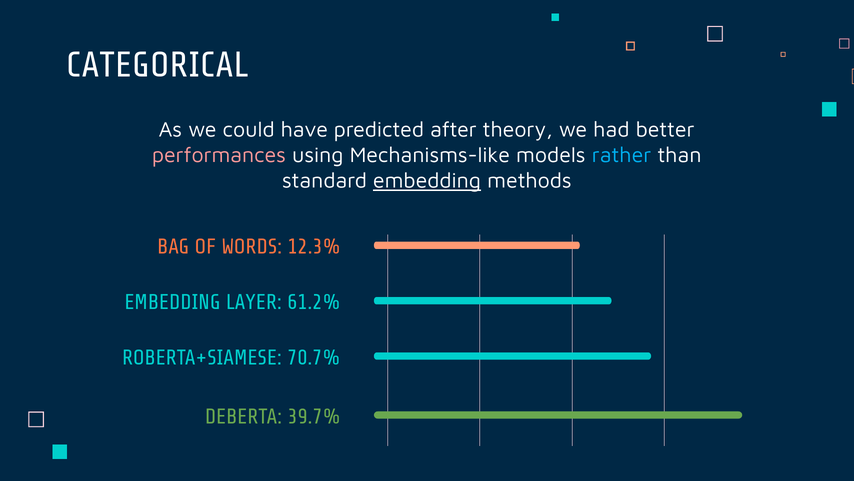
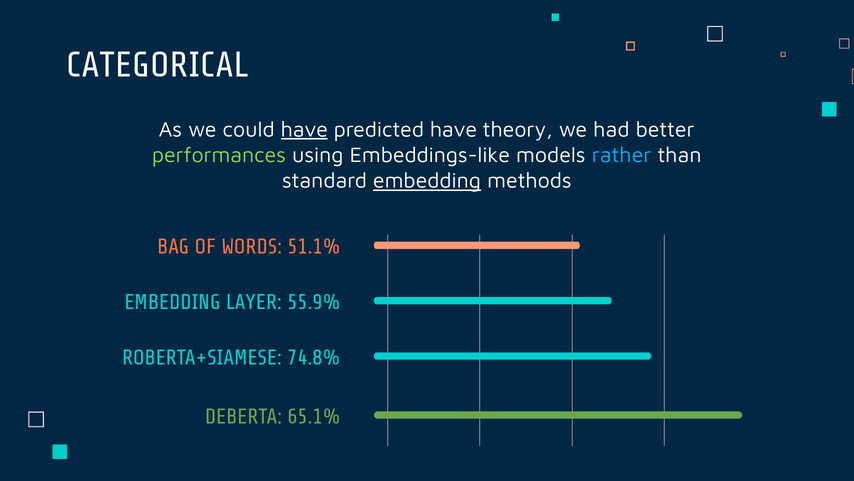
have underline: none -> present (304, 129)
predicted after: after -> have (453, 129)
performances colour: pink -> light green (219, 155)
Mechanisms-like: Mechanisms-like -> Embeddings-like (430, 155)
12.3%: 12.3% -> 51.1% (314, 247)
61.2%: 61.2% -> 55.9% (314, 302)
70.7%: 70.7% -> 74.8% (314, 357)
39.7%: 39.7% -> 65.1% (314, 416)
